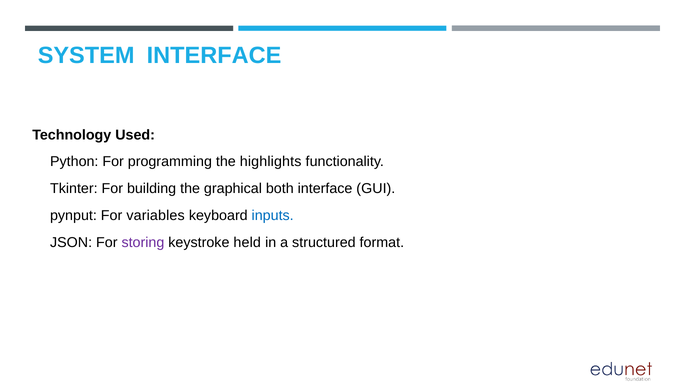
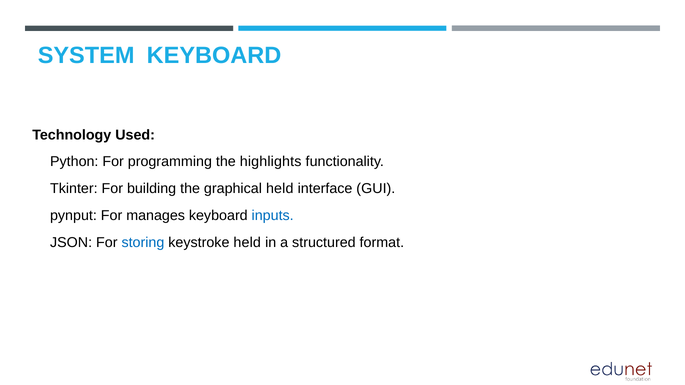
SYSTEM INTERFACE: INTERFACE -> KEYBOARD (214, 56)
graphical both: both -> held (280, 189)
variables: variables -> manages (156, 216)
storing colour: purple -> blue (143, 243)
